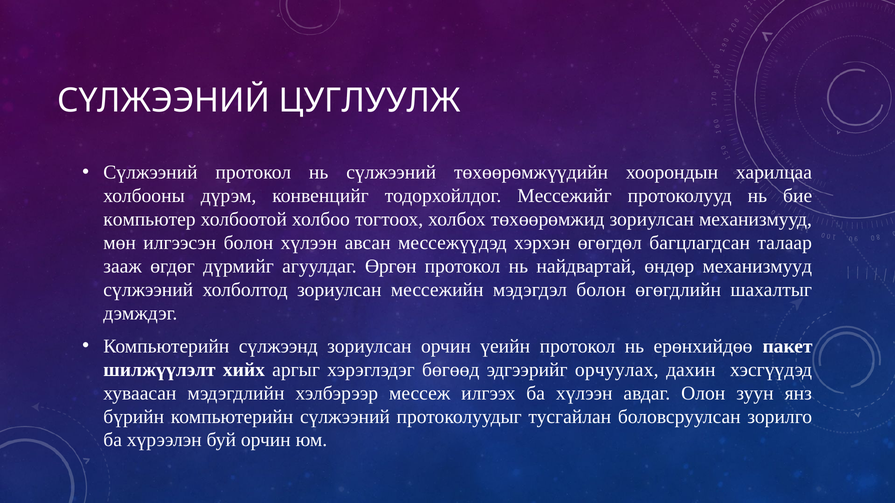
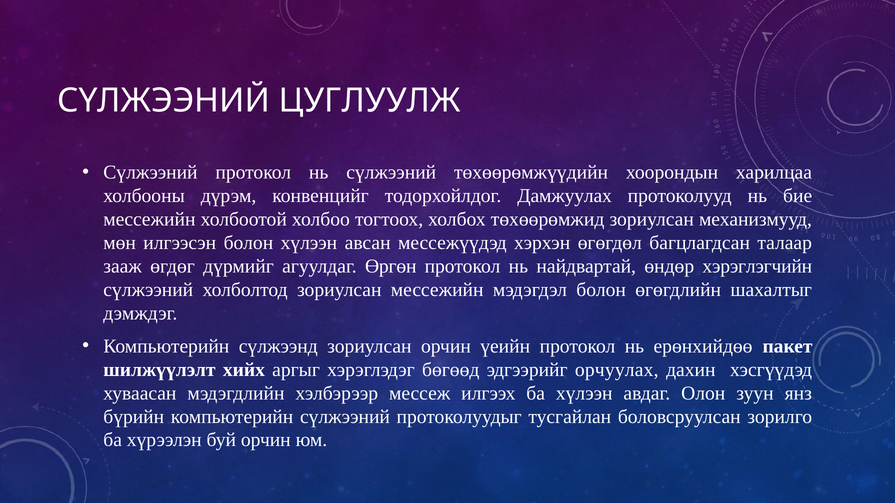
Мессежийг: Мессежийг -> Дамжуулах (565, 196)
компьютер: компьютер -> мессежийн (149, 220)
өндөр механизмууд: механизмууд -> хэрэглэгчийн (757, 267)
